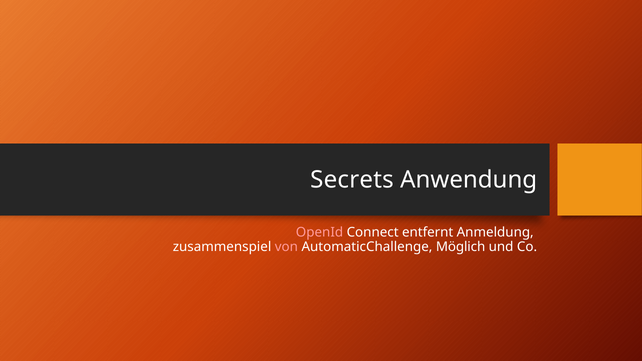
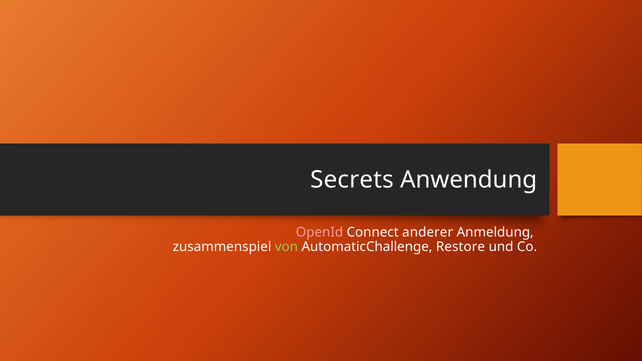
entfernt: entfernt -> anderer (428, 232)
von colour: pink -> light green (286, 247)
Möglich: Möglich -> Restore (460, 247)
